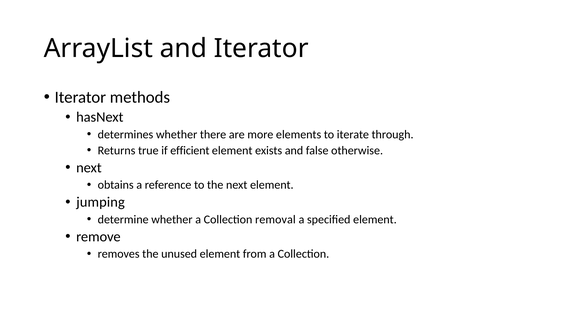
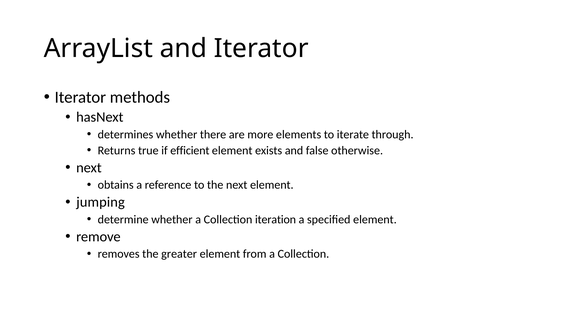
removal: removal -> iteration (276, 219)
unused: unused -> greater (179, 254)
